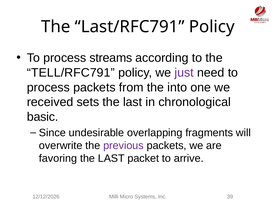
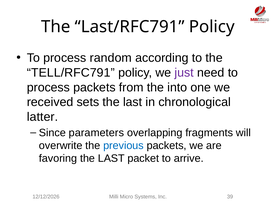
streams: streams -> random (111, 58)
basic: basic -> latter (43, 117)
undesirable: undesirable -> parameters (96, 133)
previous colour: purple -> blue (123, 146)
